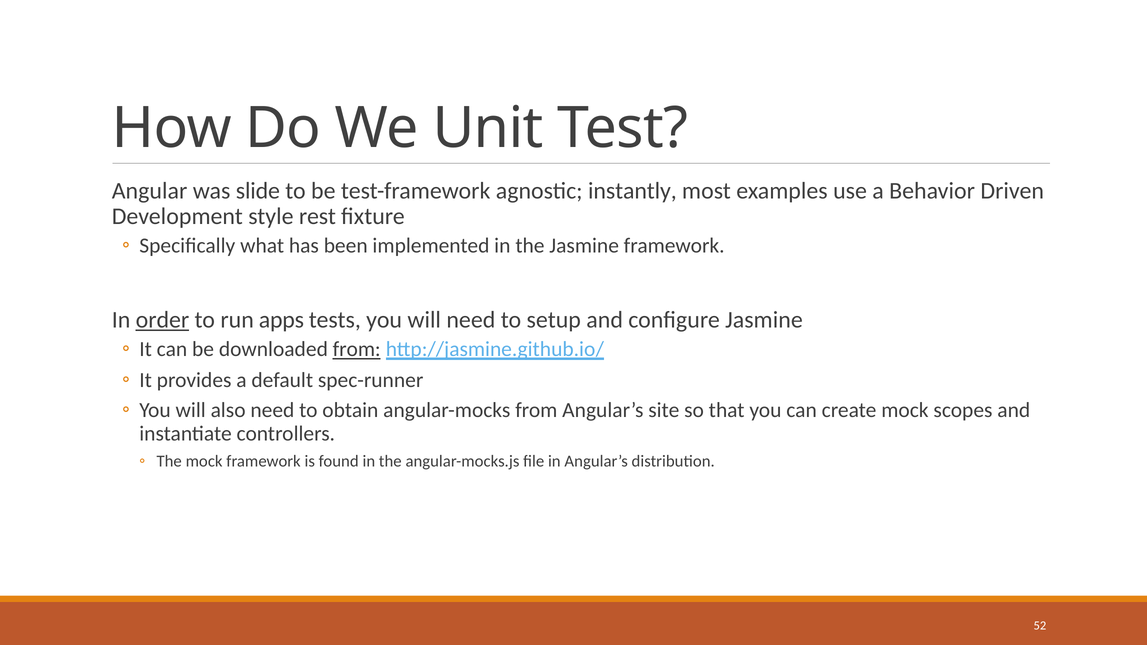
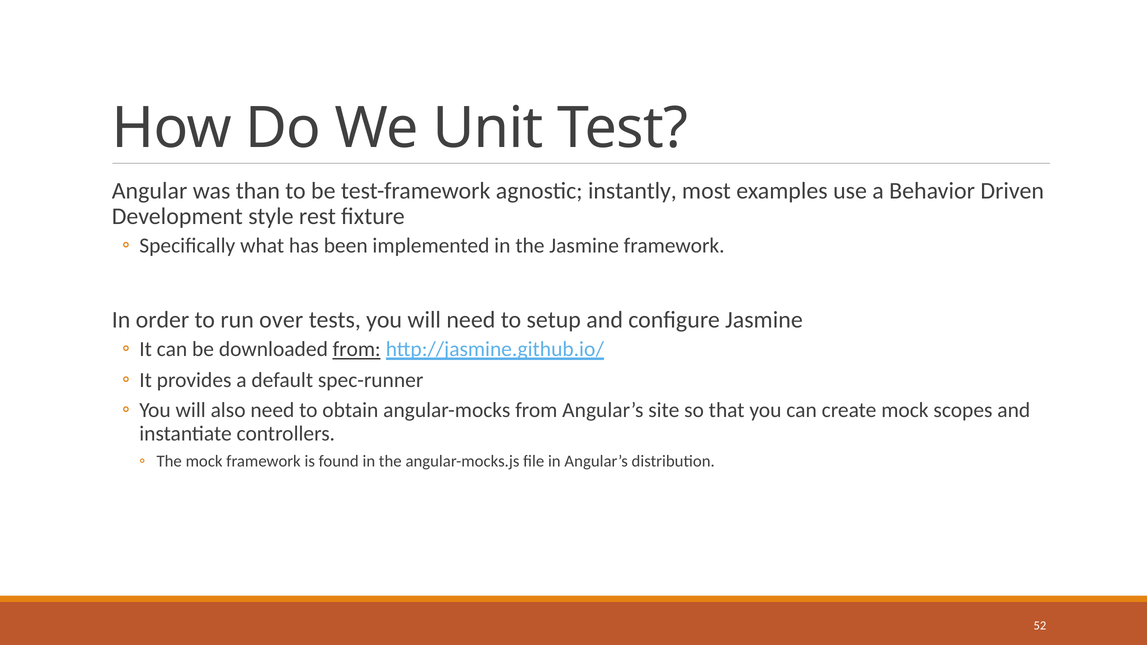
slide: slide -> than (258, 191)
order underline: present -> none (162, 320)
apps: apps -> over (281, 320)
